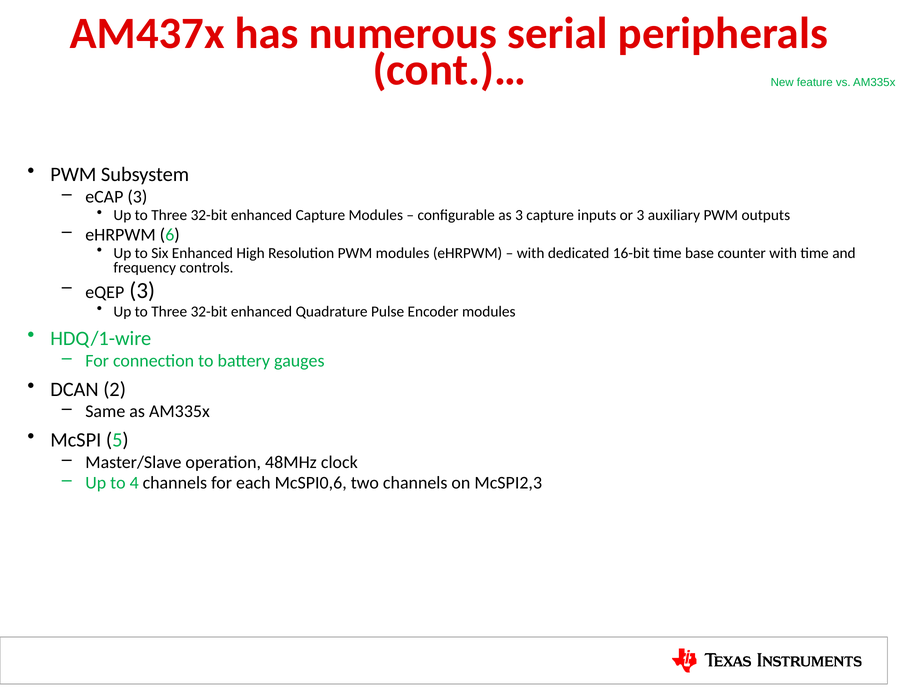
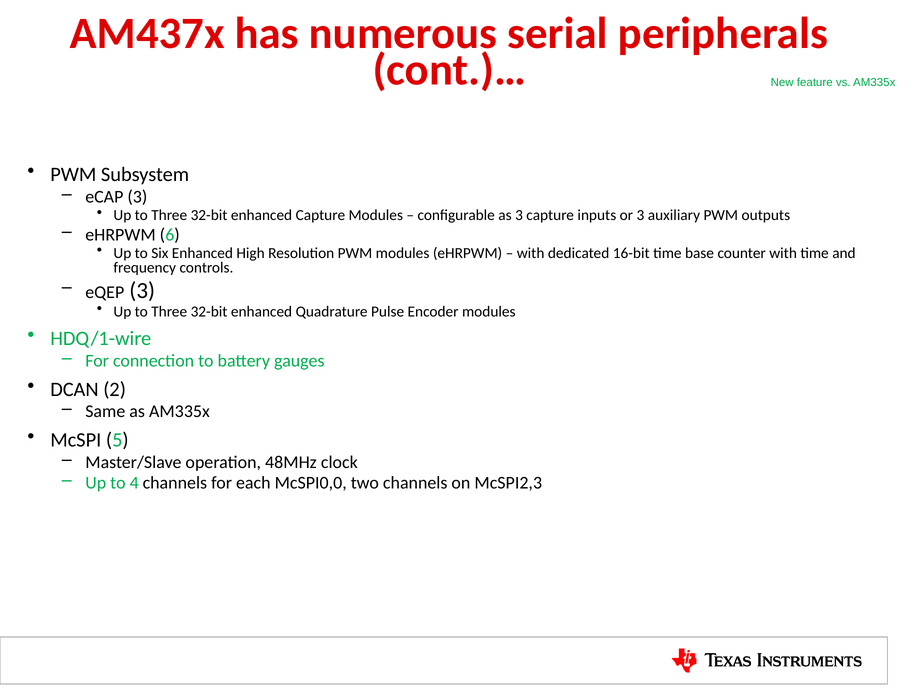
McSPI0,6: McSPI0,6 -> McSPI0,0 (311, 483)
